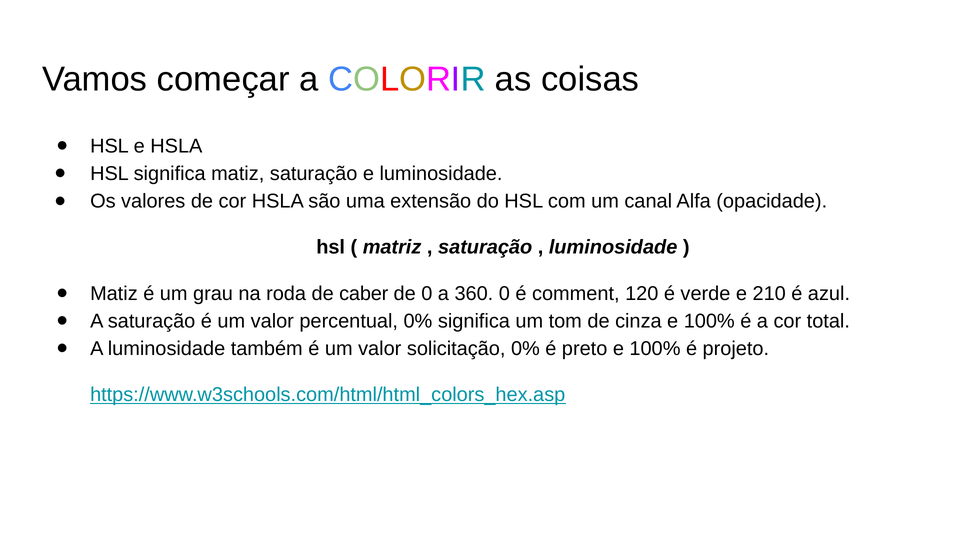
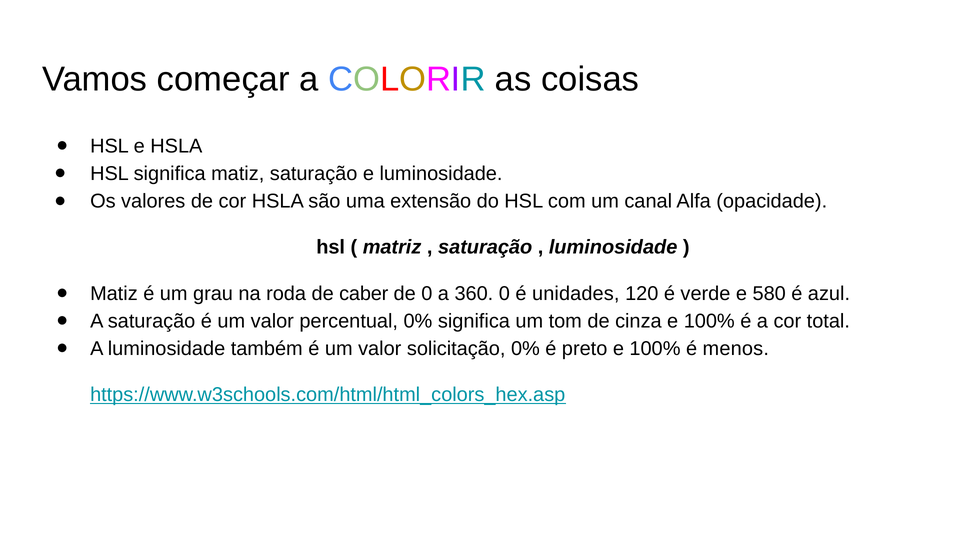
comment: comment -> unidades (576, 293)
210: 210 -> 580 (769, 293)
projeto: projeto -> menos (736, 348)
